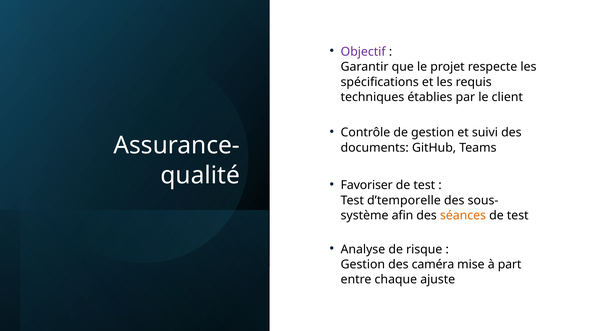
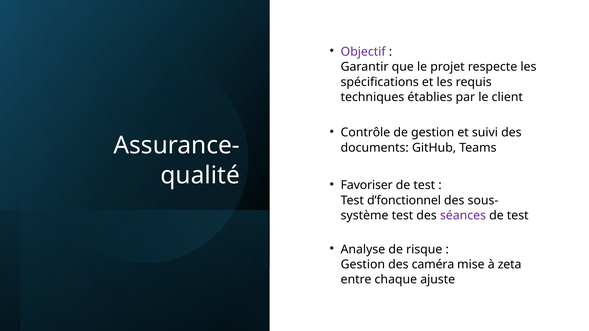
d’temporelle: d’temporelle -> d’fonctionnel (404, 201)
afin: afin -> test (402, 216)
séances colour: orange -> purple (463, 216)
part: part -> zeta (510, 265)
